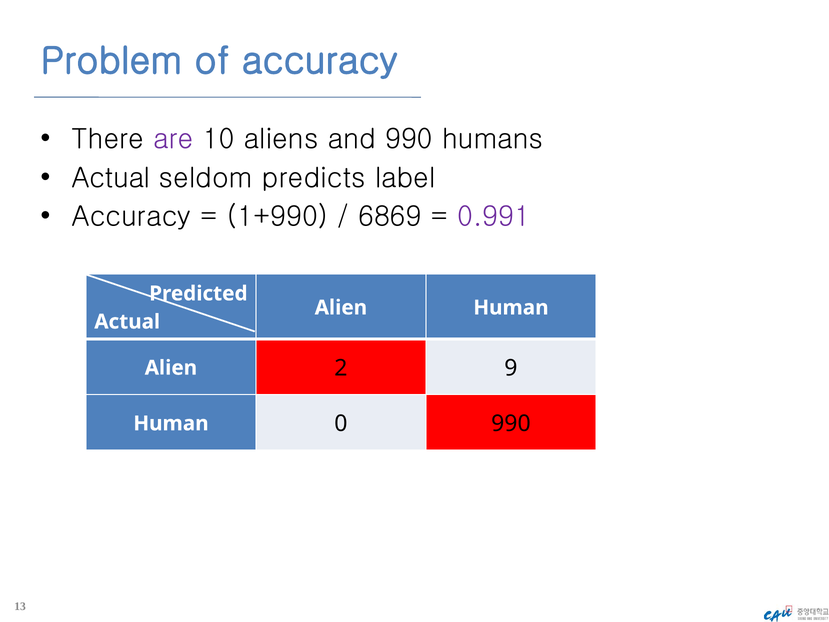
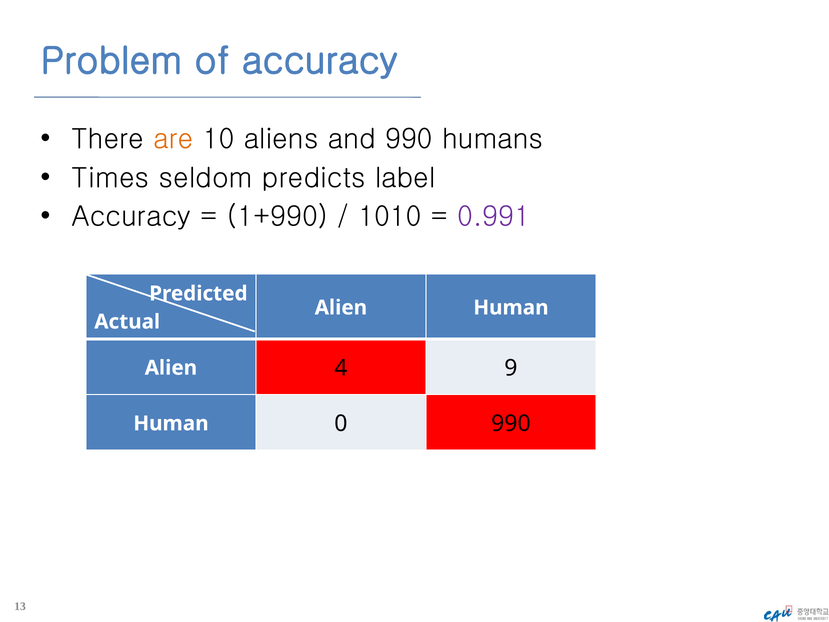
are colour: purple -> orange (173, 139)
Actual: Actual -> Times (111, 178)
6869: 6869 -> 1010 (390, 217)
2: 2 -> 4 (341, 368)
